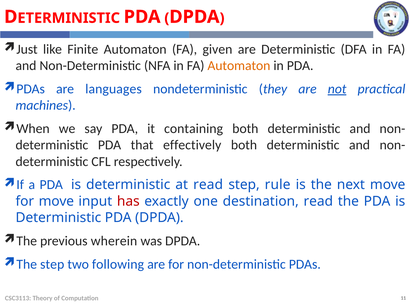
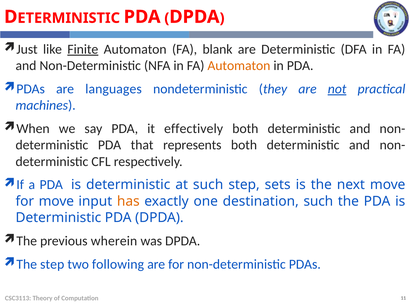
Finite underline: none -> present (83, 49)
given: given -> blank (218, 49)
containing: containing -> effectively (194, 128)
effectively: effectively -> represents (192, 145)
at read: read -> such (208, 184)
rule: rule -> sets (278, 184)
has colour: red -> orange (128, 201)
destination read: read -> such (318, 201)
